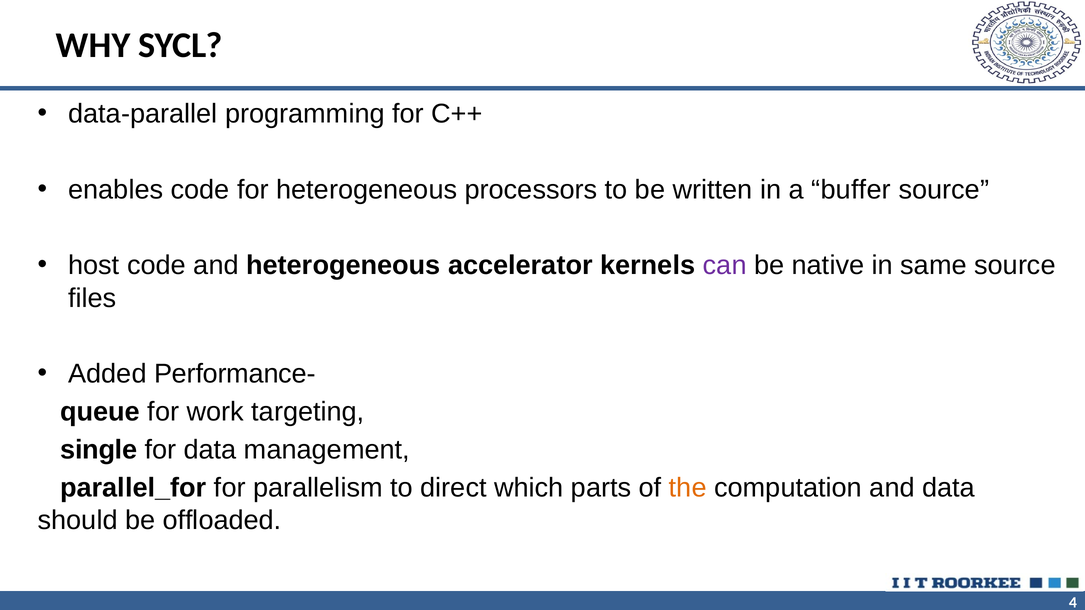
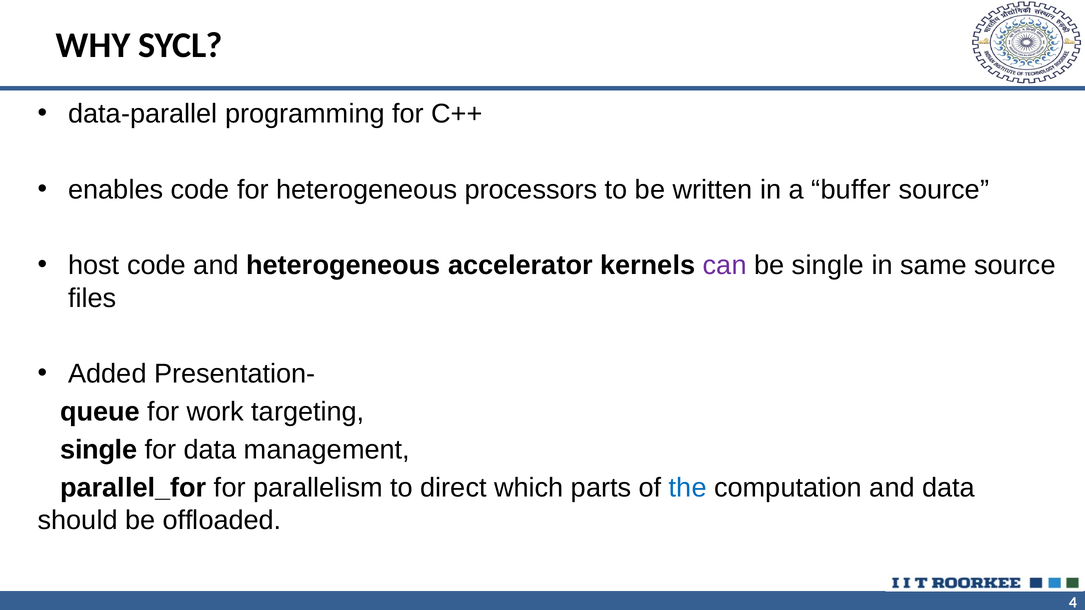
be native: native -> single (828, 266)
Performance-: Performance- -> Presentation- (235, 374)
the colour: orange -> blue (688, 488)
